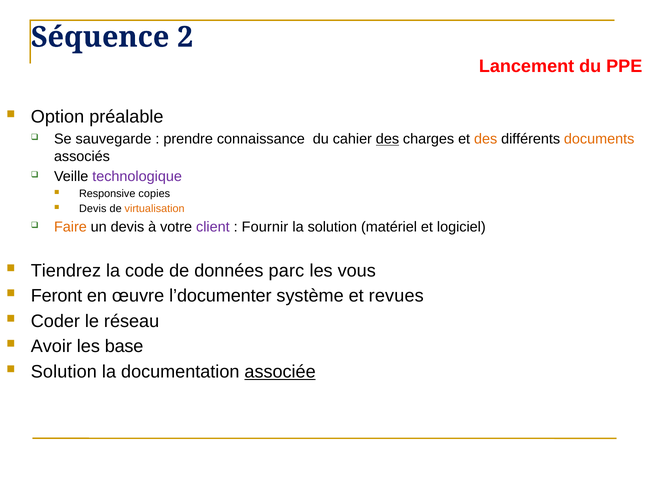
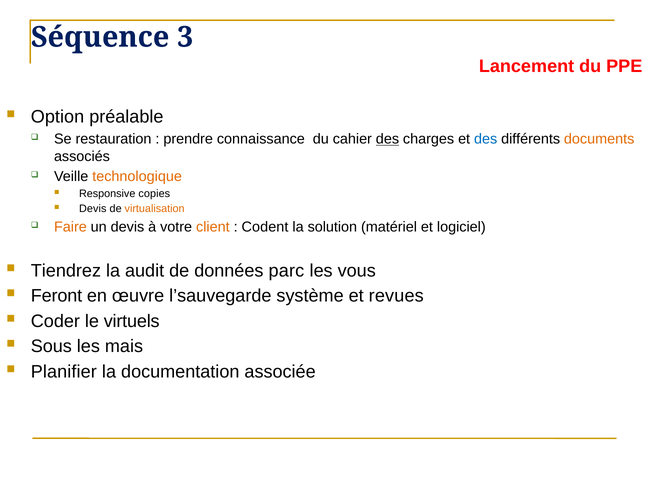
2: 2 -> 3 (185, 37)
sauvegarde: sauvegarde -> restauration (114, 139)
des colour: orange -> blue (486, 139)
technologique colour: purple -> orange (137, 176)
client colour: purple -> orange (213, 227)
Fournir: Fournir -> Codent (265, 227)
code: code -> audit (145, 270)
l’documenter: l’documenter -> l’sauvegarde (220, 296)
réseau: réseau -> virtuels (132, 321)
Avoir: Avoir -> Sous (51, 346)
base: base -> mais (124, 346)
Solution: Solution -> Planifier (64, 371)
associée underline: present -> none (280, 371)
